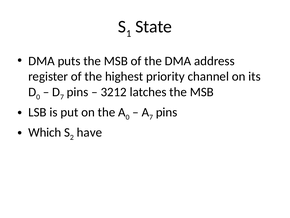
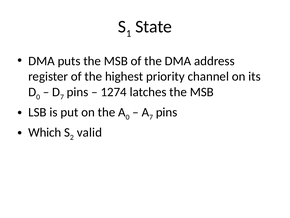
3212: 3212 -> 1274 (114, 92)
have: have -> valid (89, 132)
